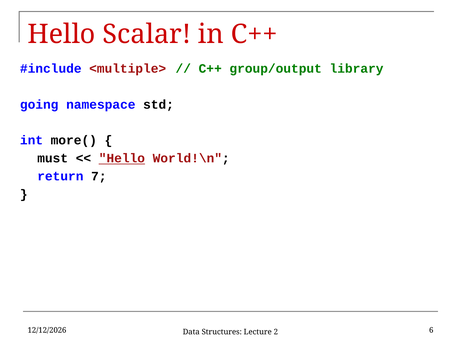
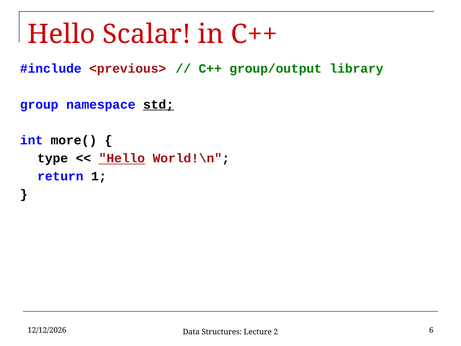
<multiple>: <multiple> -> <previous> (128, 69)
going: going -> group (39, 104)
std underline: none -> present (159, 104)
must: must -> type (53, 158)
7: 7 -> 1 (99, 176)
